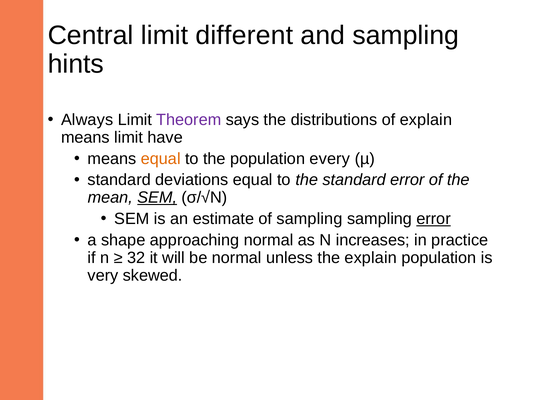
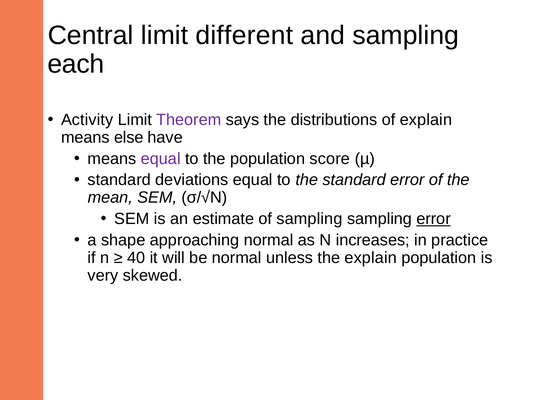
hints: hints -> each (76, 64)
Always: Always -> Activity (87, 120)
means limit: limit -> else (129, 137)
equal colour: orange -> purple (161, 159)
every: every -> score (330, 159)
SEM underline: present -> none (157, 197)
32: 32 -> 40 (136, 258)
